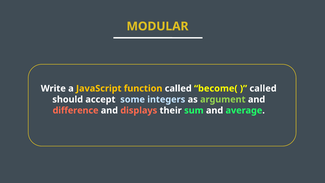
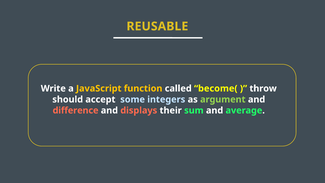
MODULAR: MODULAR -> REUSABLE (157, 26)
called: called -> throw (263, 88)
